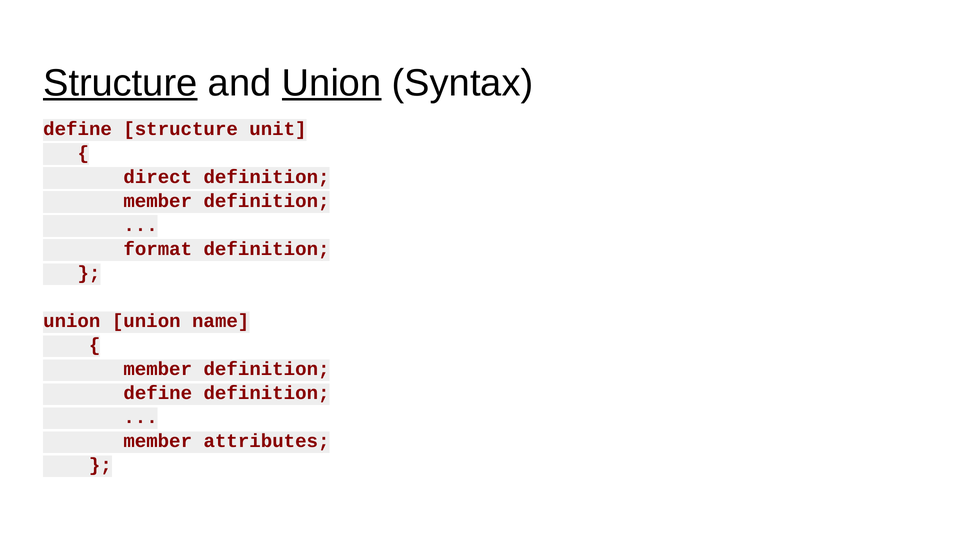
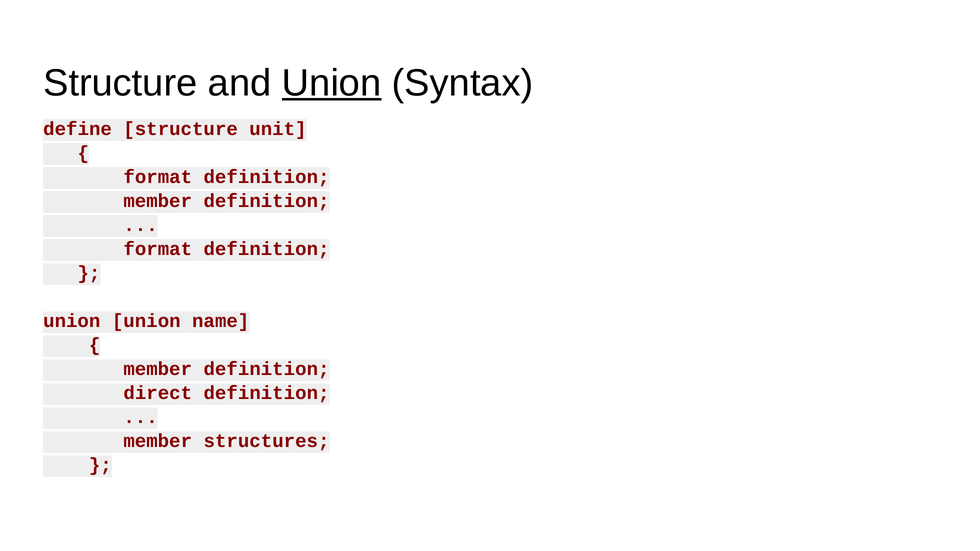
Structure underline: present -> none (120, 83)
direct: direct -> format (158, 177)
define: define -> direct (158, 393)
attributes: attributes -> structures (267, 441)
